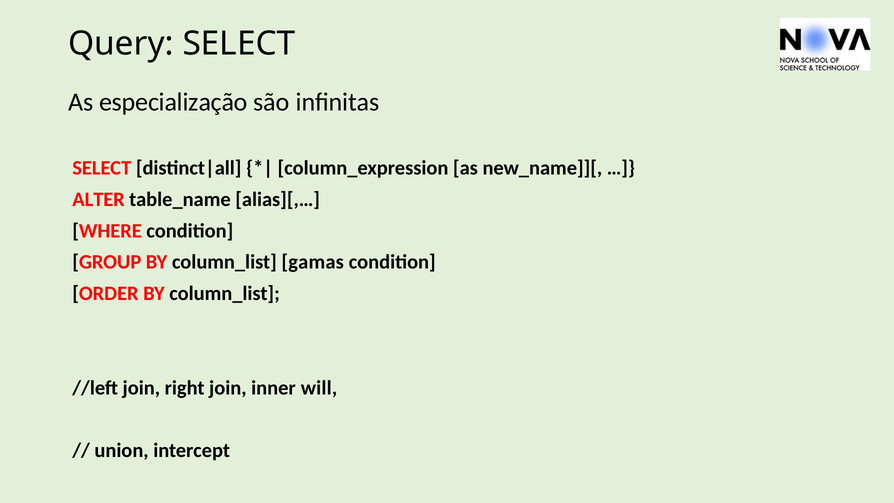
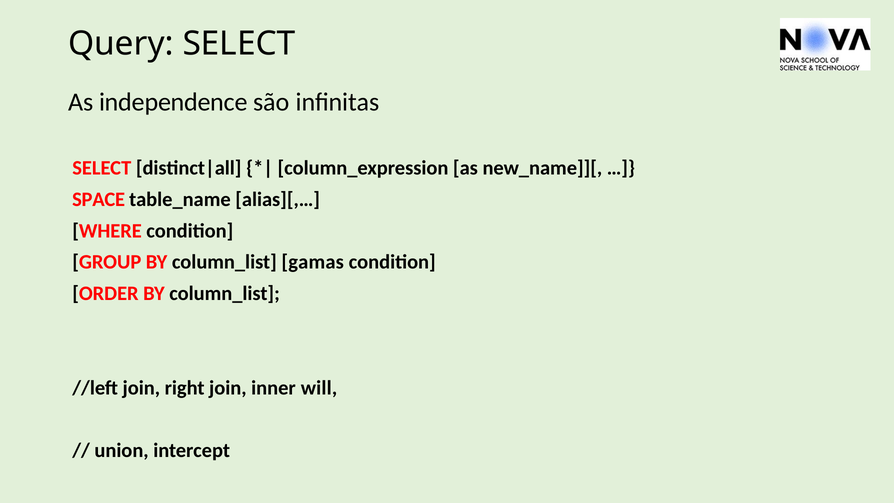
especialização: especialização -> independence (173, 102)
ALTER: ALTER -> SPACE (99, 199)
